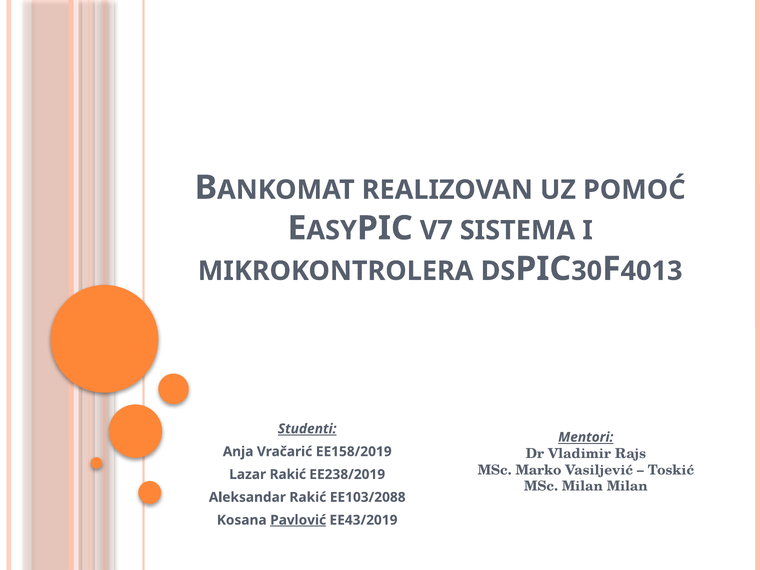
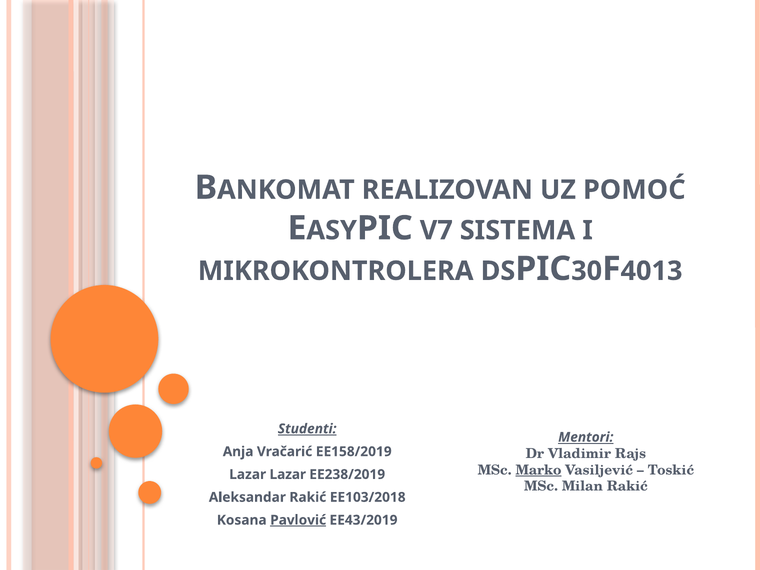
Marko underline: none -> present (539, 470)
Lazar Rakić: Rakić -> Lazar (288, 474)
Milan Milan: Milan -> Rakić (627, 486)
EE103/2088: EE103/2088 -> EE103/2018 (368, 497)
